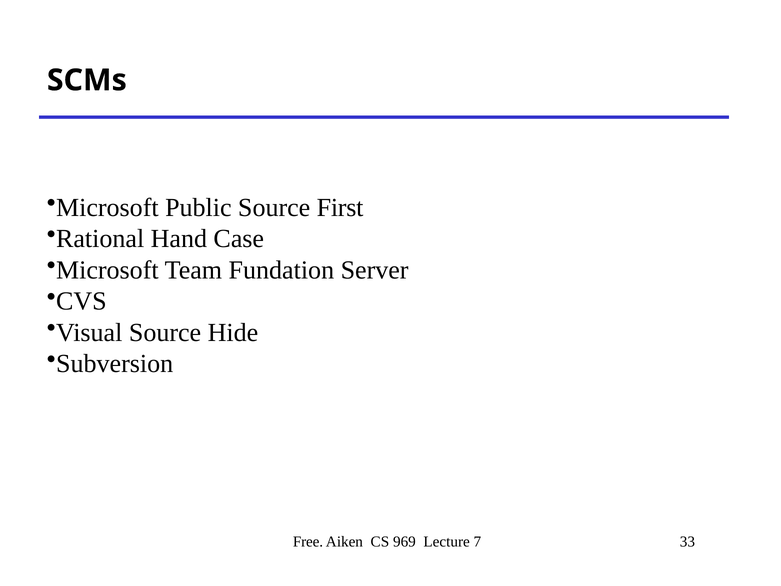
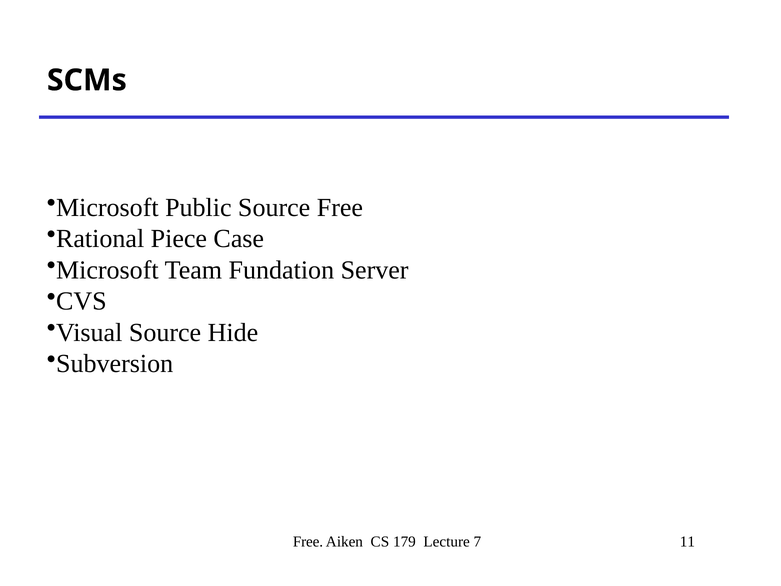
Source First: First -> Free (340, 207)
Hand: Hand -> Piece (179, 239)
969: 969 -> 179 (404, 541)
33: 33 -> 11 (687, 541)
